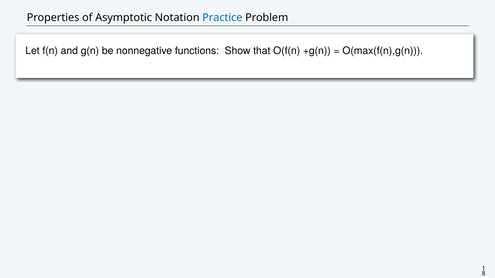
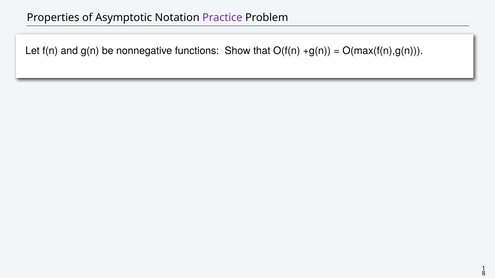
Practice colour: blue -> purple (222, 18)
